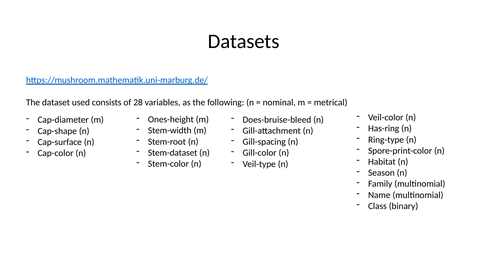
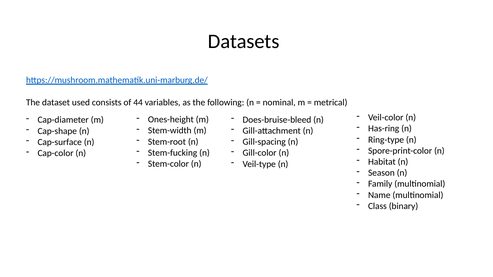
28: 28 -> 44 (138, 103)
Stem-dataset: Stem-dataset -> Stem-fucking (173, 153)
